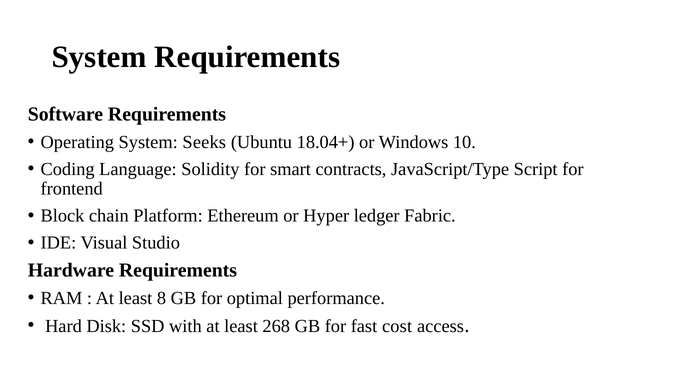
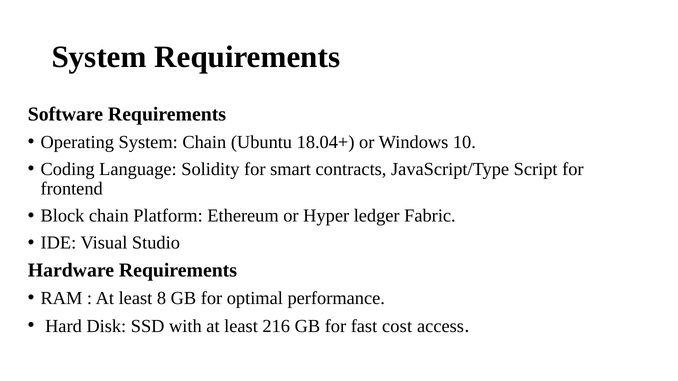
System Seeks: Seeks -> Chain (204, 142)
268: 268 -> 216 (276, 326)
